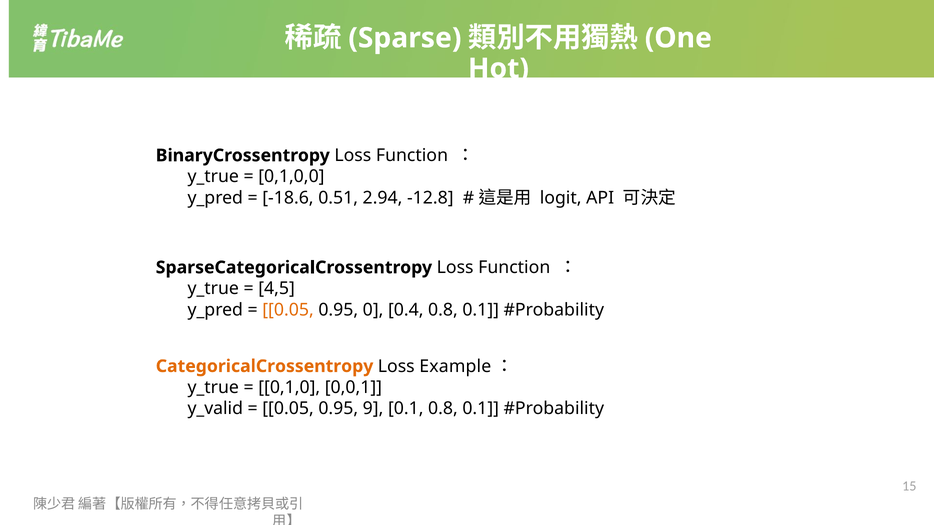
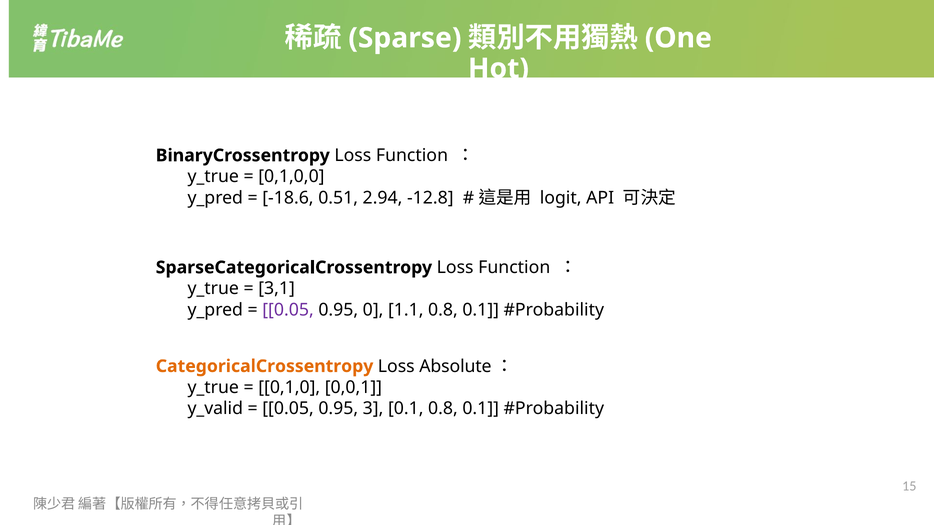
4,5: 4,5 -> 3,1 (277, 289)
0.05 colour: orange -> purple (288, 310)
0.4: 0.4 -> 1.1 (406, 310)
Example: Example -> Absolute (455, 366)
9: 9 -> 3 (373, 409)
